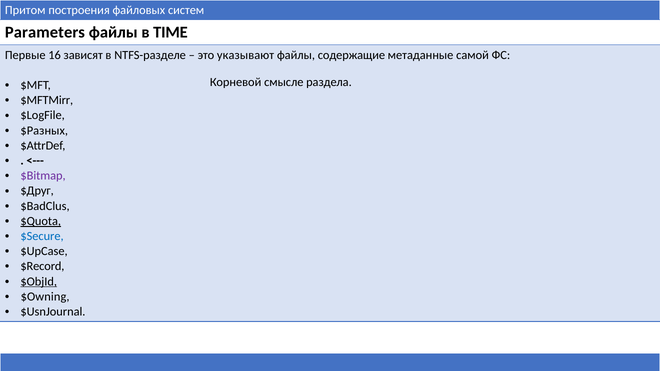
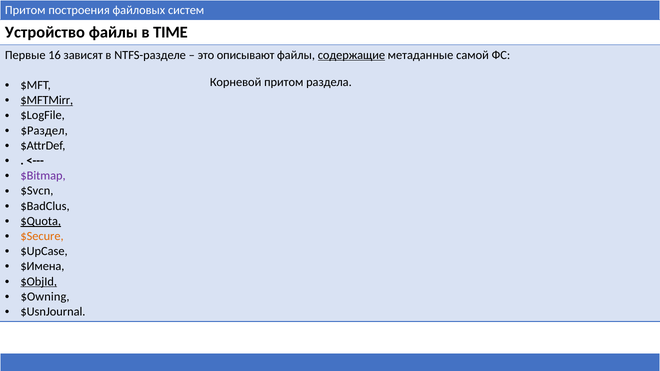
Parameters: Parameters -> Устройство (45, 32)
указывают: указывают -> описывают (246, 55)
содержащие underline: none -> present (351, 55)
Корневой смысле: смысле -> притом (284, 82)
$MFTMirr underline: none -> present (47, 100)
$Разных: $Разных -> $Раздел (44, 131)
$Друг: $Друг -> $Svcn (37, 191)
$Secure colour: blue -> orange (42, 236)
$Record: $Record -> $Имена (42, 267)
